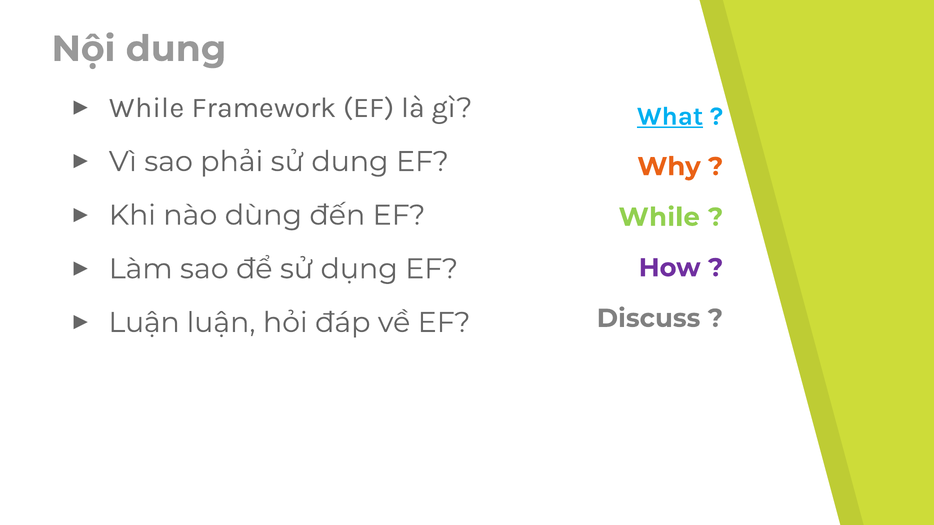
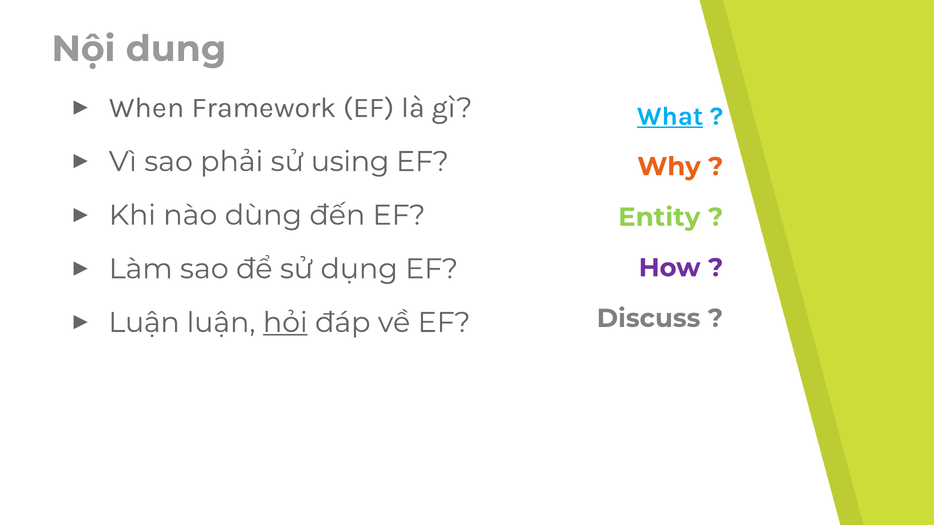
While: While -> When (147, 108)
sử dung: dung -> using (350, 162)
While: While -> Entity (659, 217)
hỏi underline: none -> present (285, 323)
